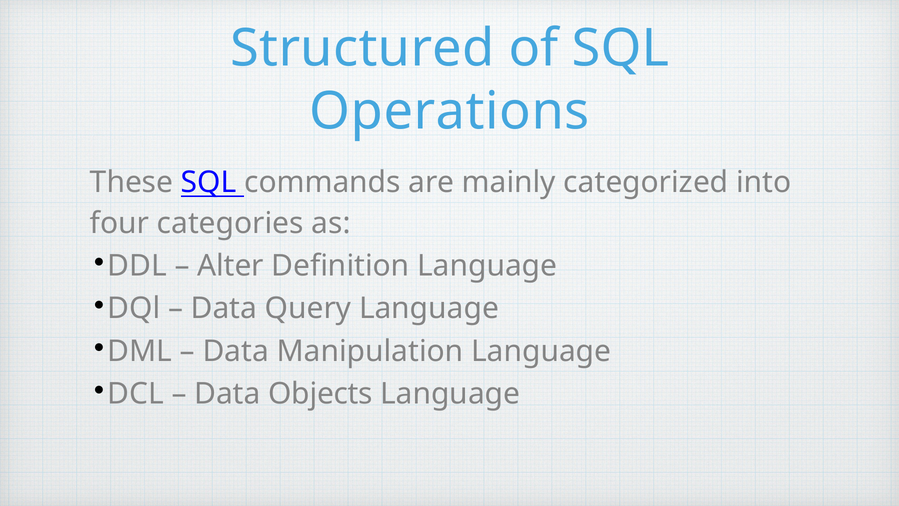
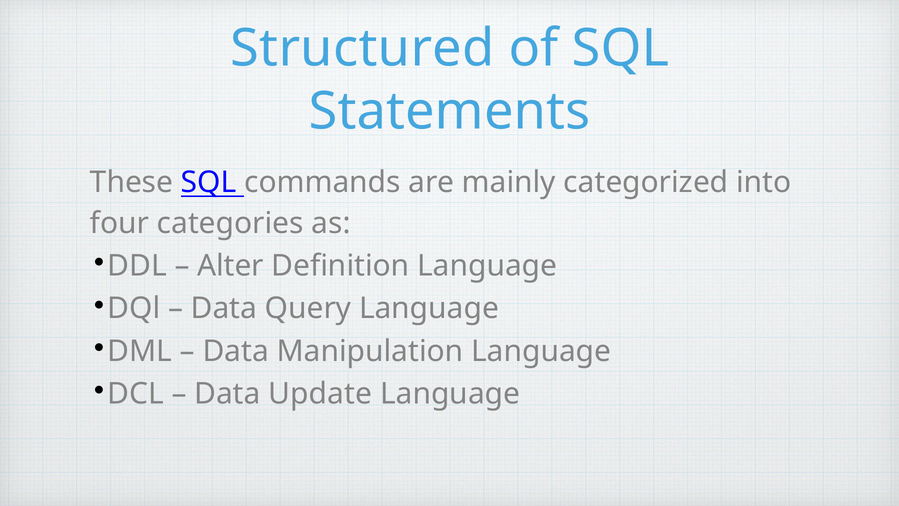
Operations: Operations -> Statements (450, 111)
Objects: Objects -> Update (320, 394)
